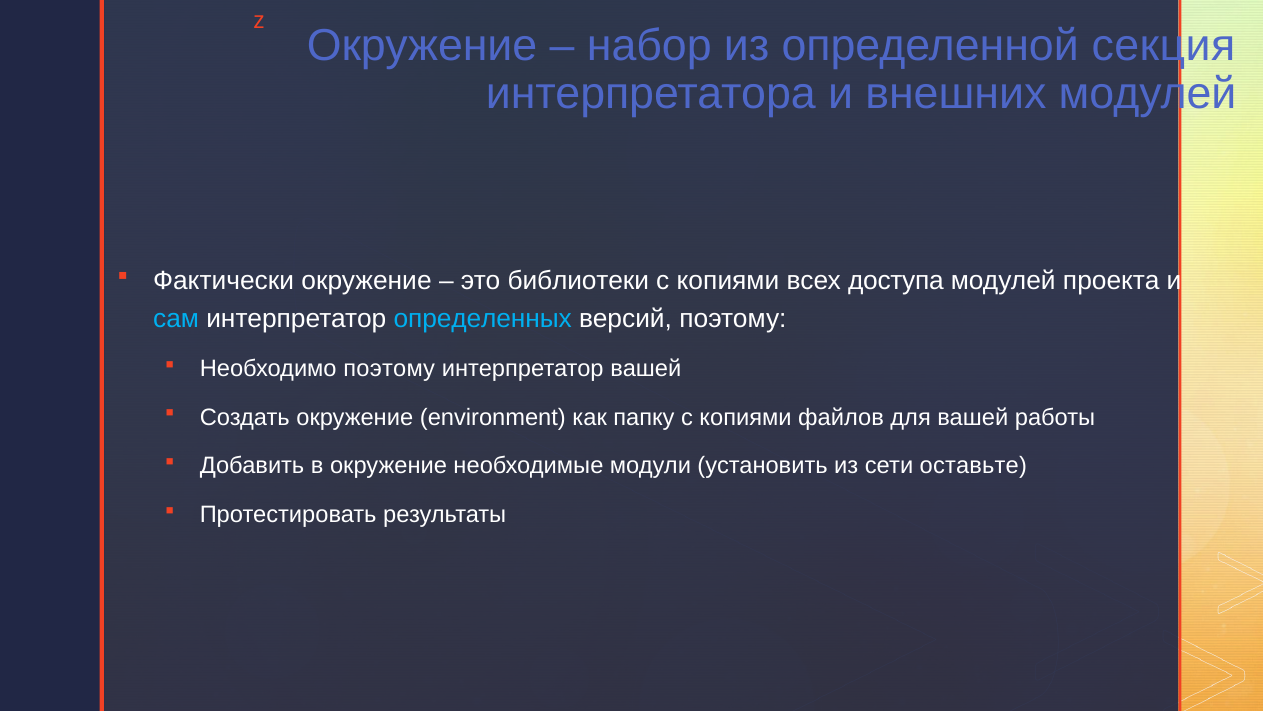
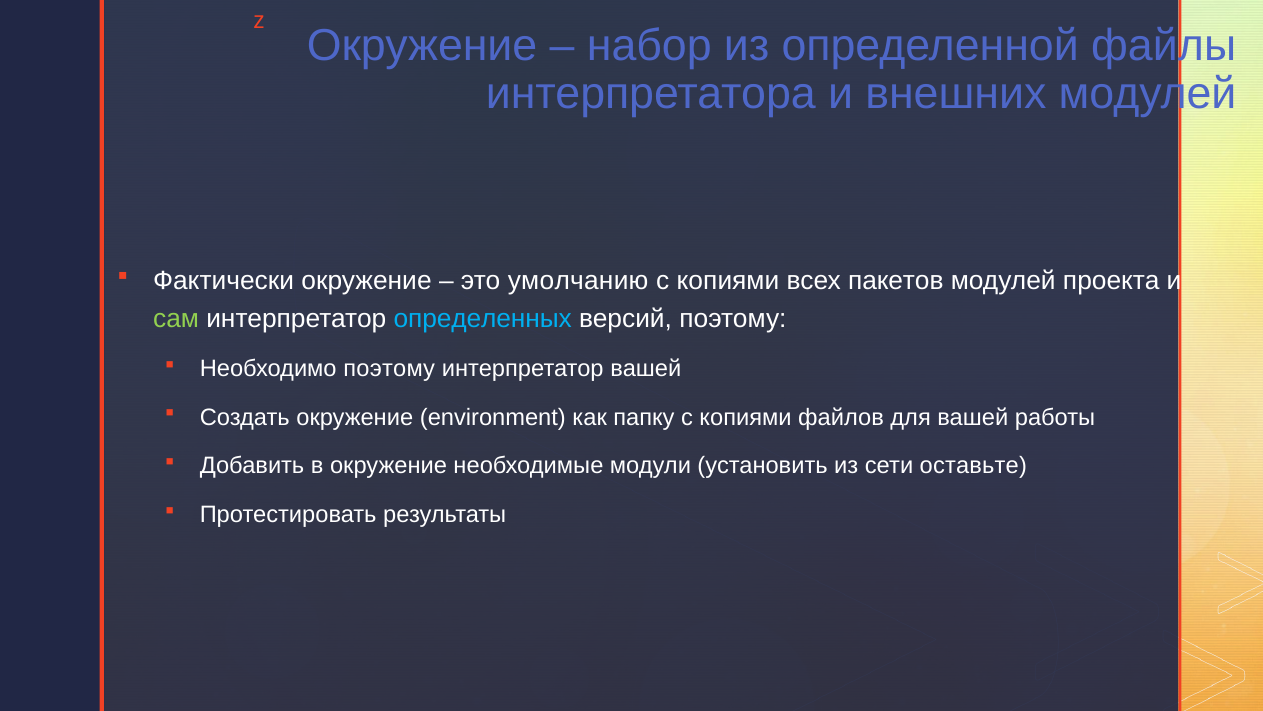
секция: секция -> файлы (1164, 46)
библиотеки: библиотеки -> умолчанию (578, 281)
доступа: доступа -> пакетов (896, 281)
сам colour: light blue -> light green (176, 319)
